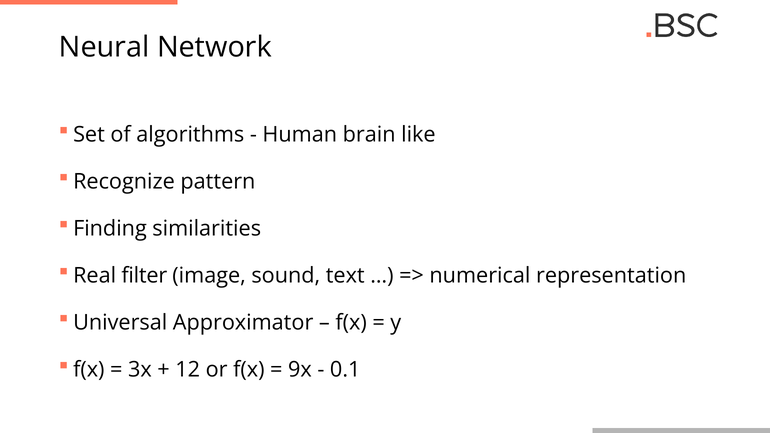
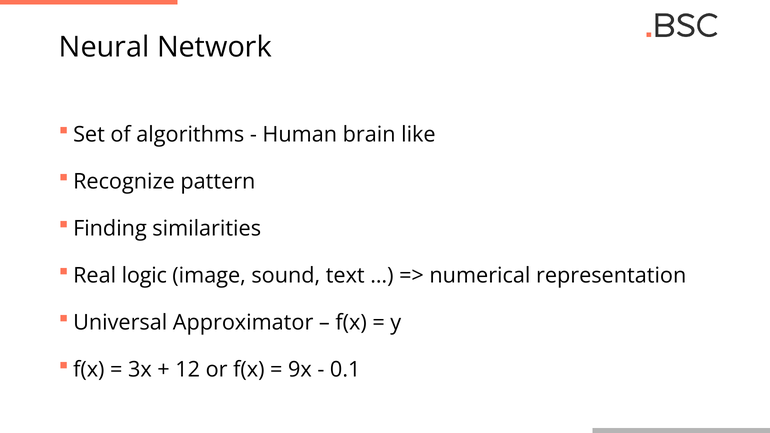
filter: filter -> logic (144, 276)
